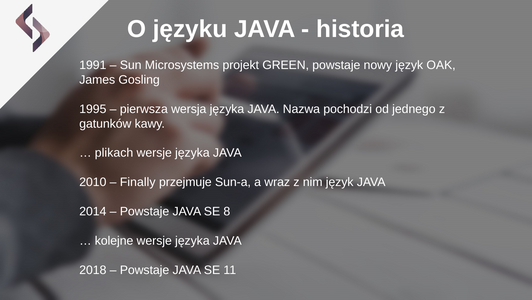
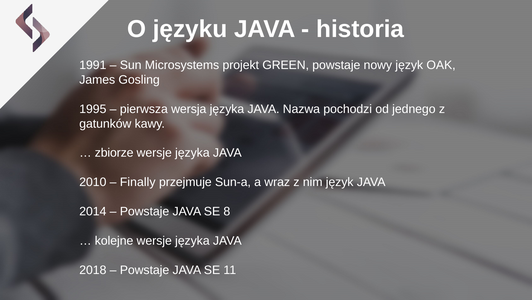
plikach: plikach -> zbiorze (114, 153)
